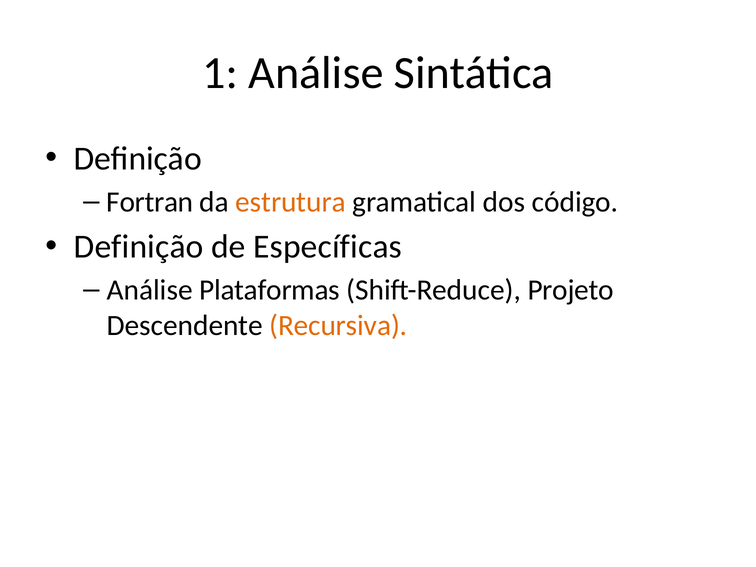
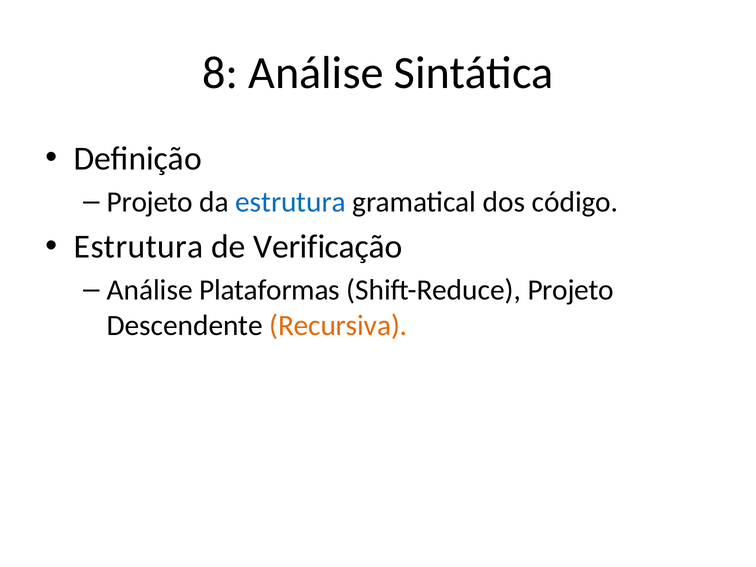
1: 1 -> 8 (220, 73)
Fortran: Fortran -> Projeto (150, 202)
estrutura colour: orange -> blue (291, 202)
Definição: Definição -> Estrutura (138, 247)
Específicas: Específicas -> Verificação (328, 247)
